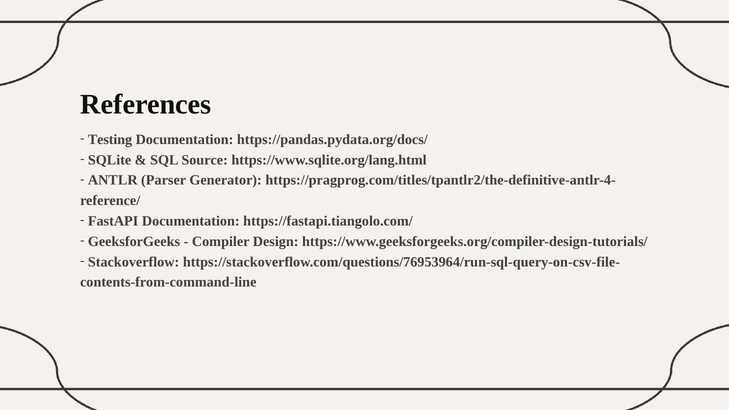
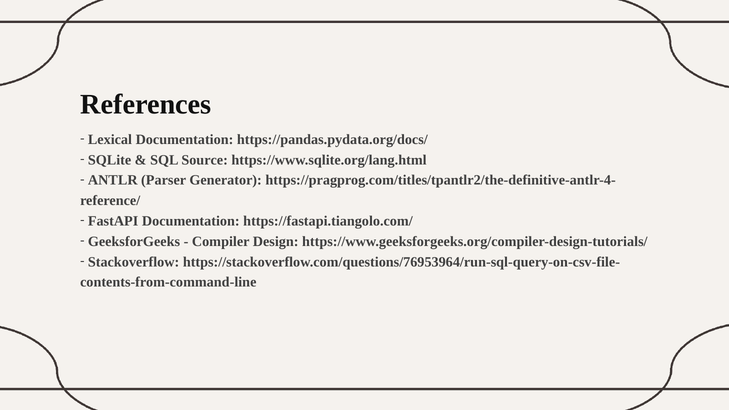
Testing: Testing -> Lexical (110, 140)
